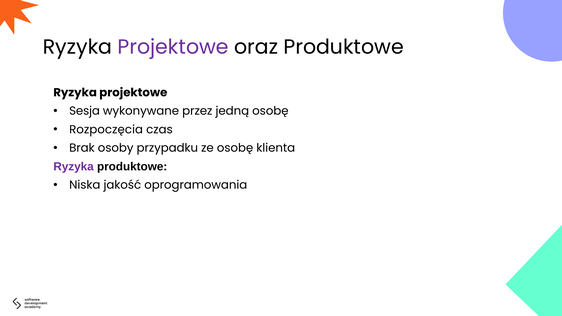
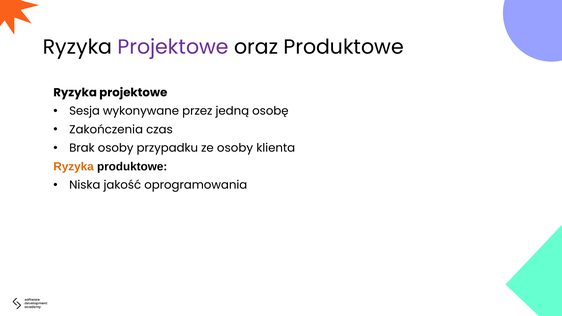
Rozpoczęcia: Rozpoczęcia -> Zakończenia (106, 130)
ze osobę: osobę -> osoby (235, 148)
Ryzyka colour: purple -> orange (74, 167)
